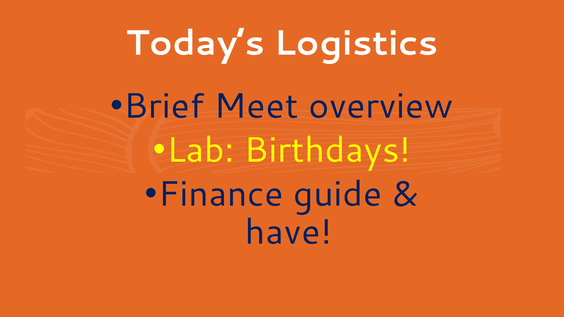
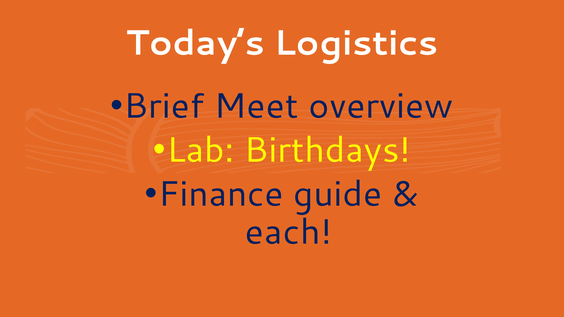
have: have -> each (288, 232)
